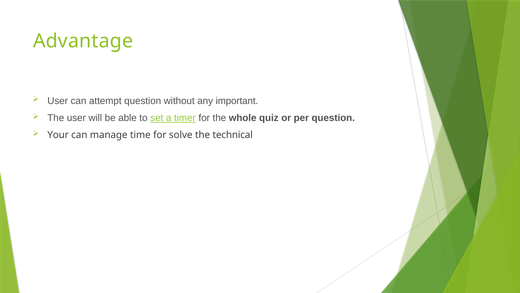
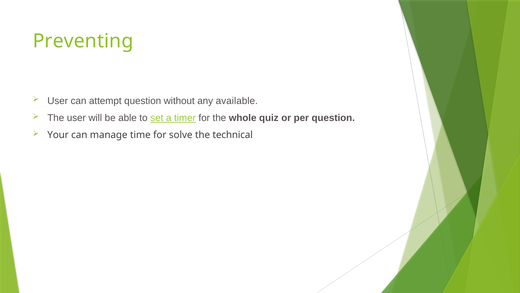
Advantage: Advantage -> Preventing (83, 41)
important: important -> available (237, 101)
